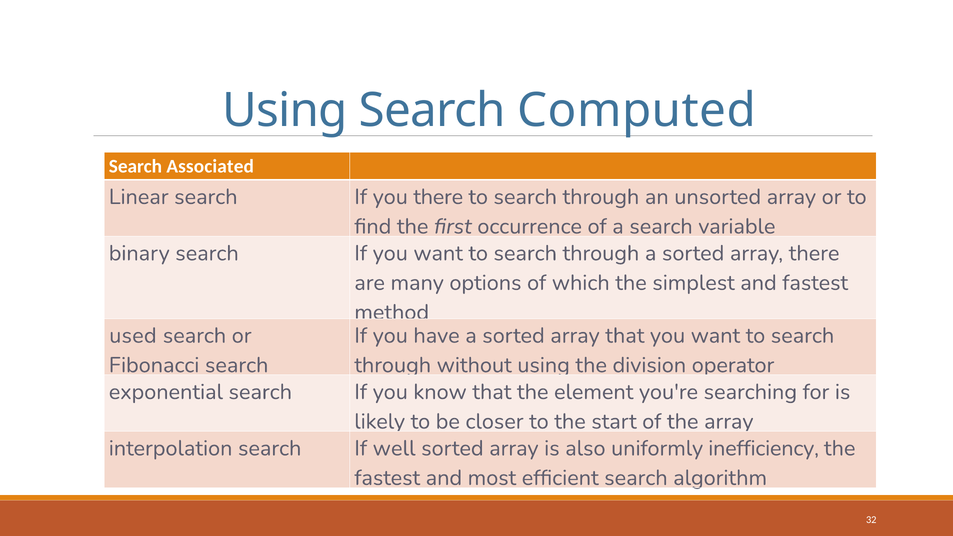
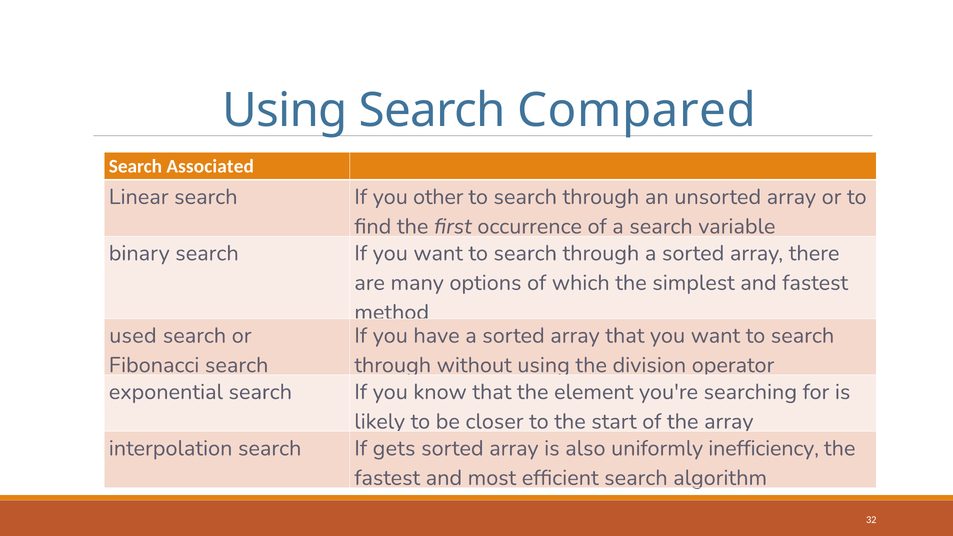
Computed: Computed -> Compared (637, 111)
you there: there -> other (438, 197)
well: well -> gets (394, 448)
